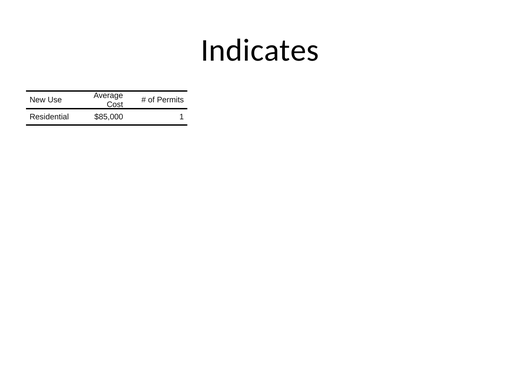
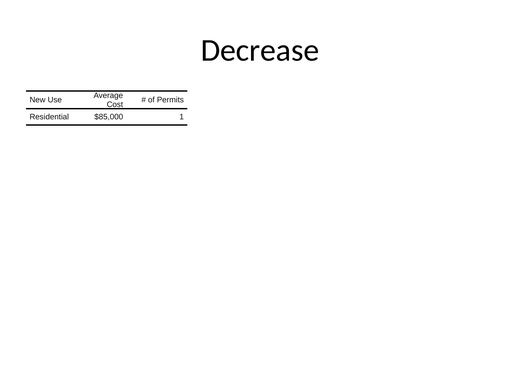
Indicates: Indicates -> Decrease (260, 50)
